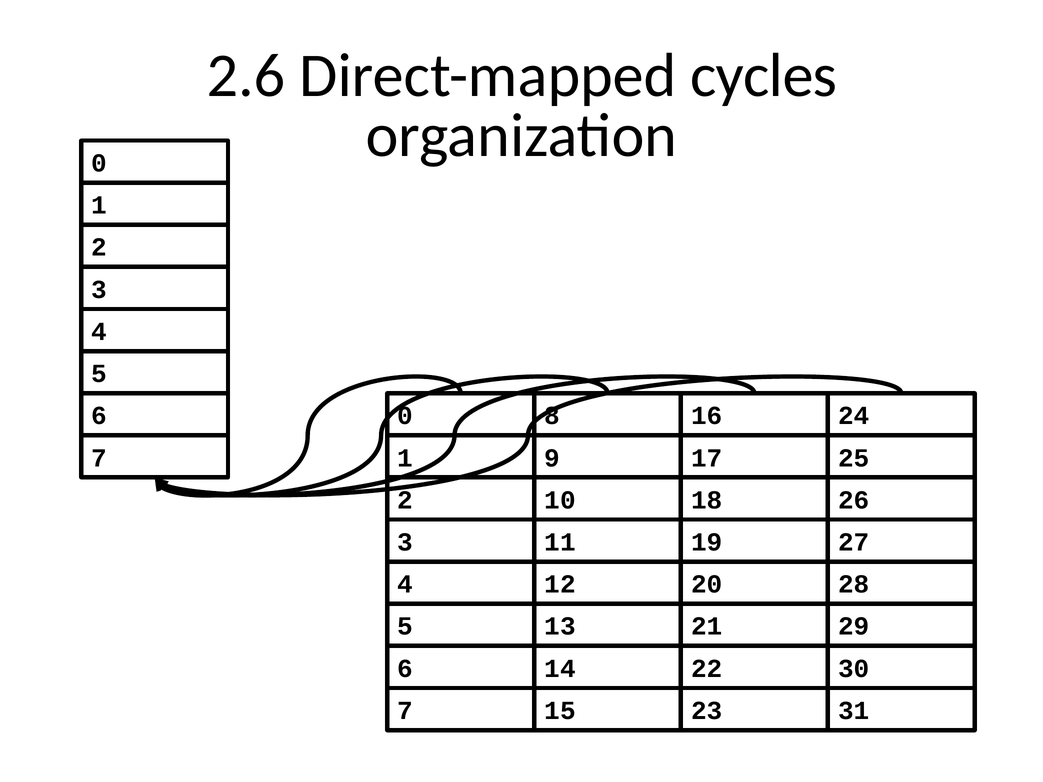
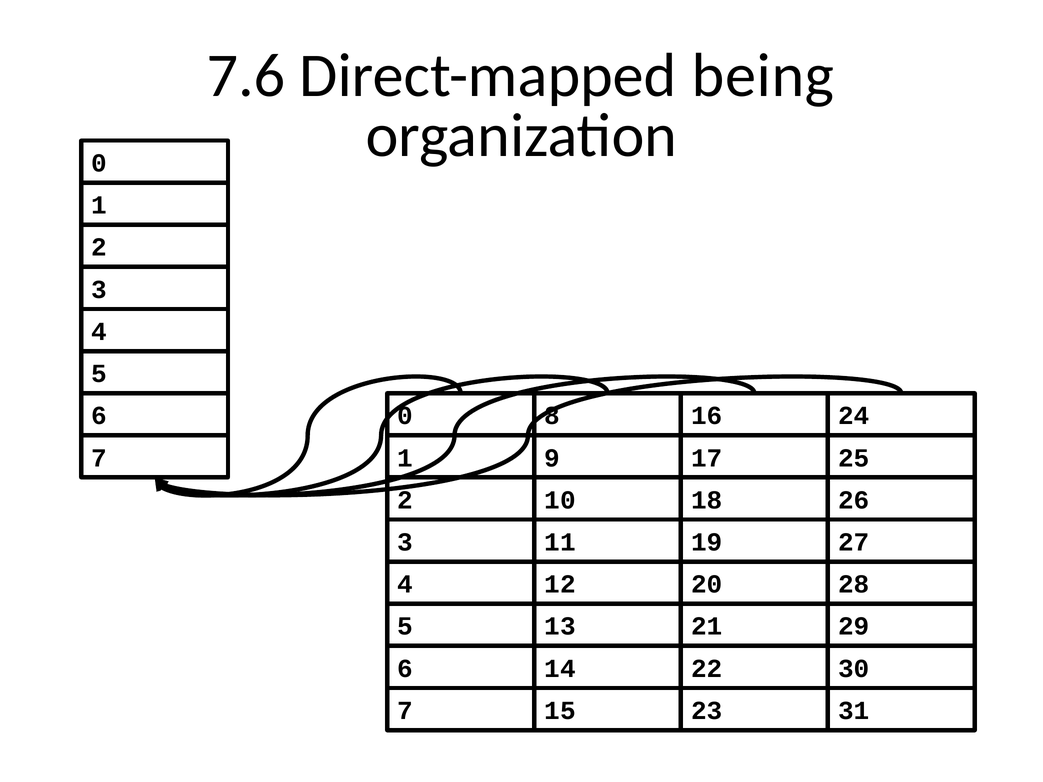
2.6: 2.6 -> 7.6 (246, 76)
cycles: cycles -> being (763, 76)
